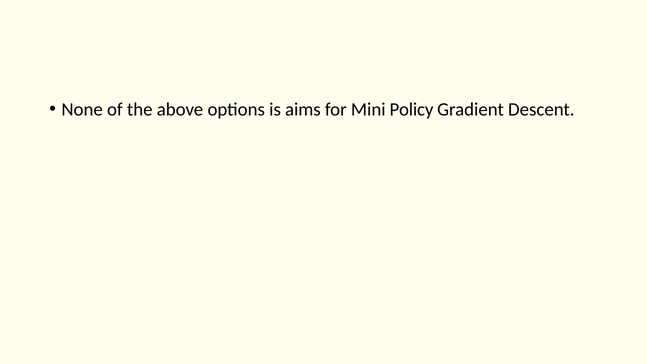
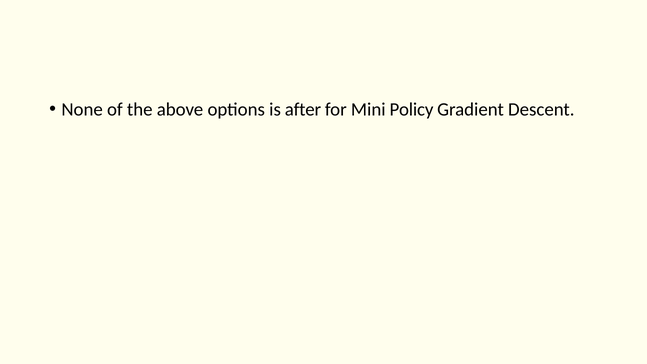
aims: aims -> after (303, 109)
